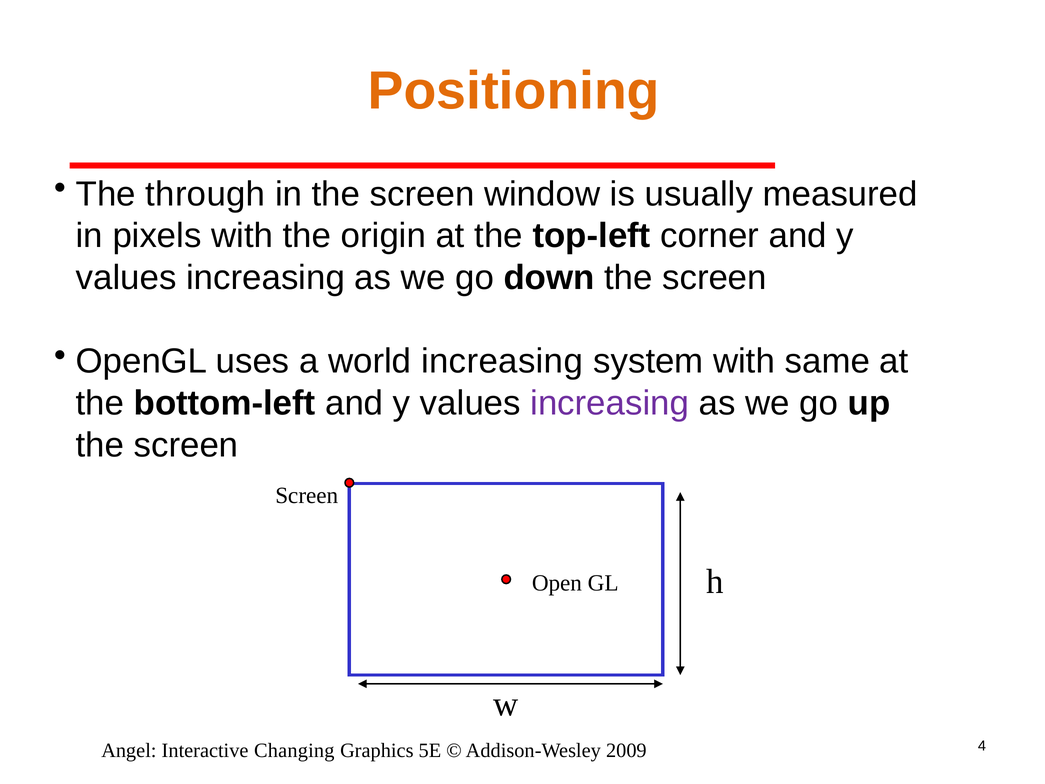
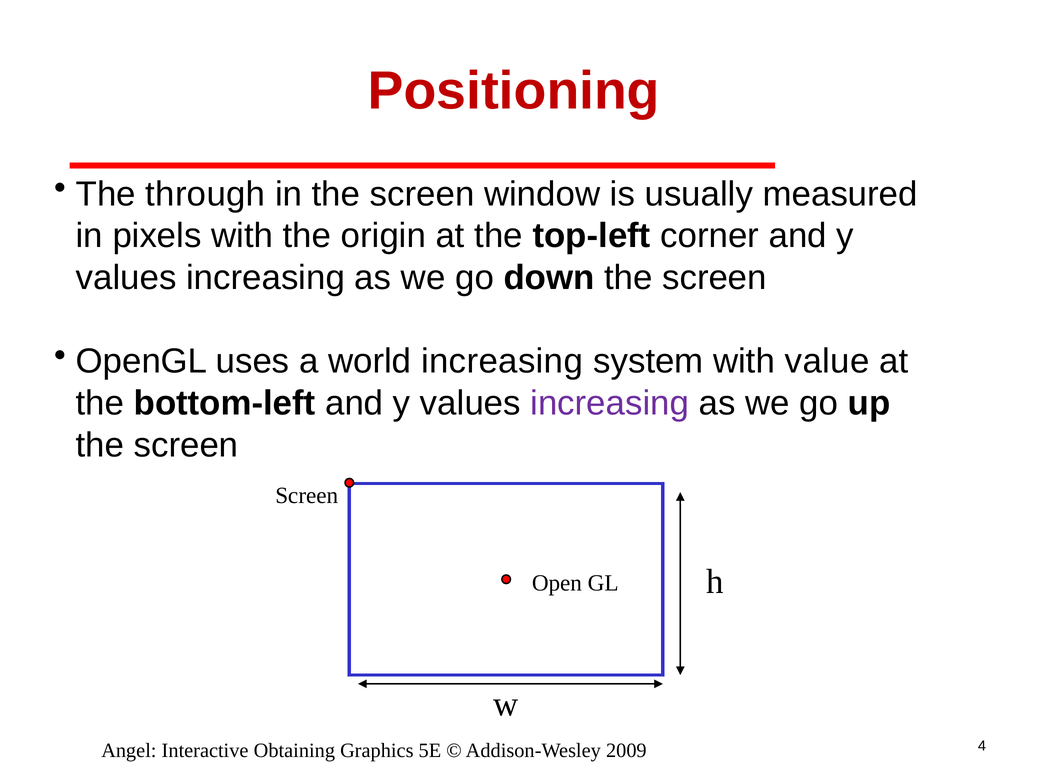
Positioning colour: orange -> red (514, 91)
same: same -> value (827, 361)
Changing: Changing -> Obtaining (294, 750)
